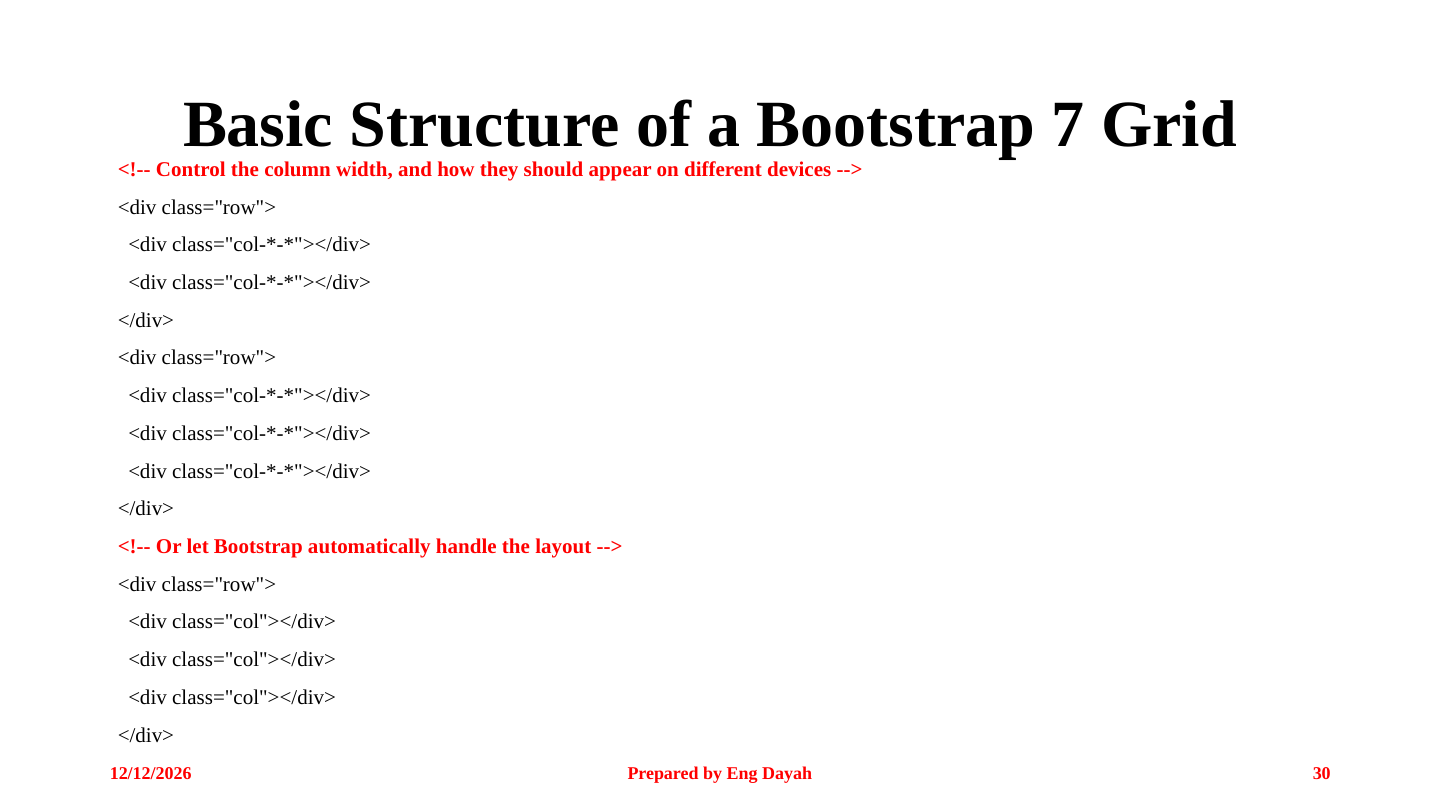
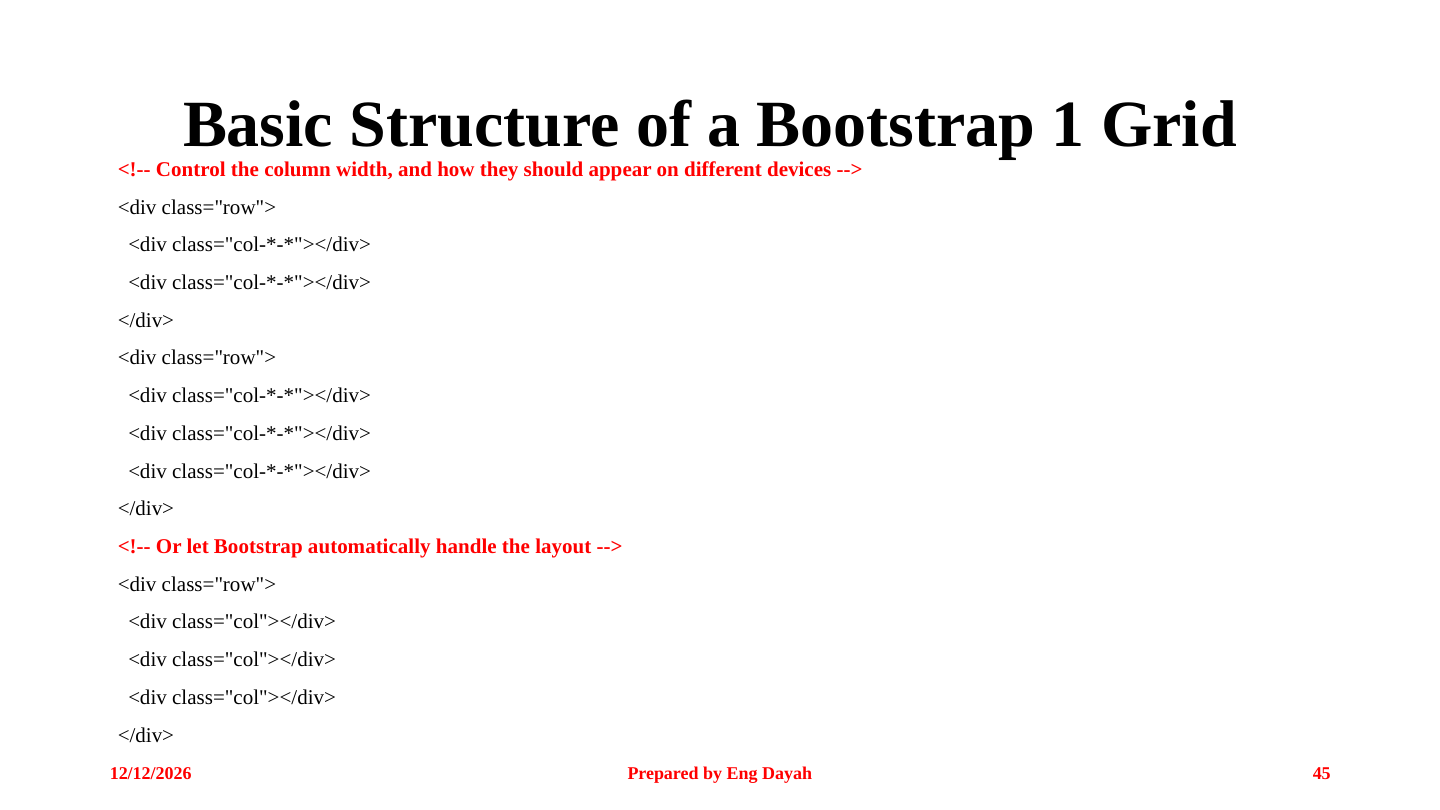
7: 7 -> 1 (1068, 125)
30: 30 -> 45 (1322, 774)
